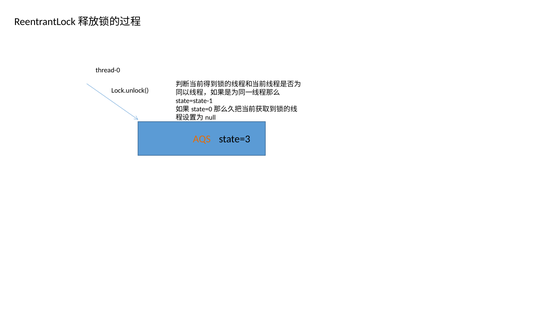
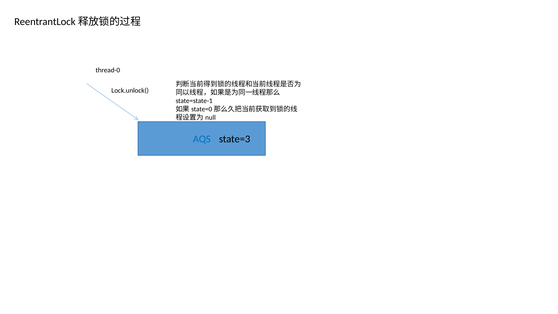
AQS colour: orange -> blue (202, 139)
